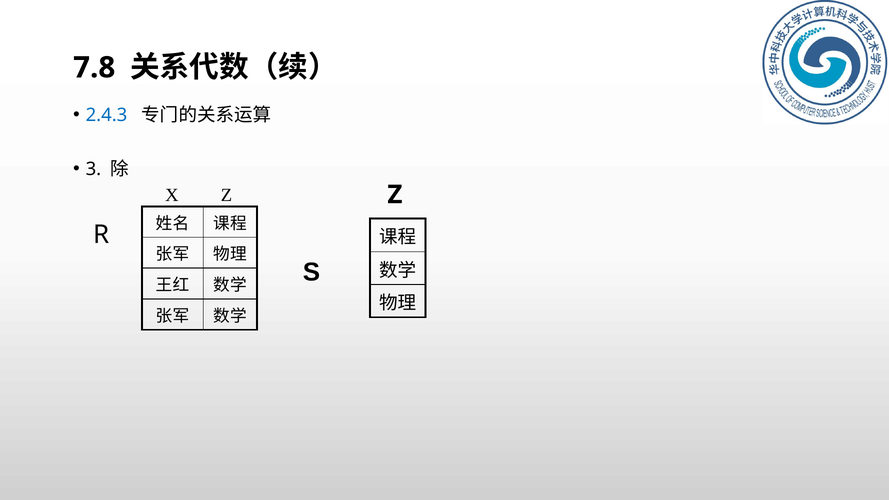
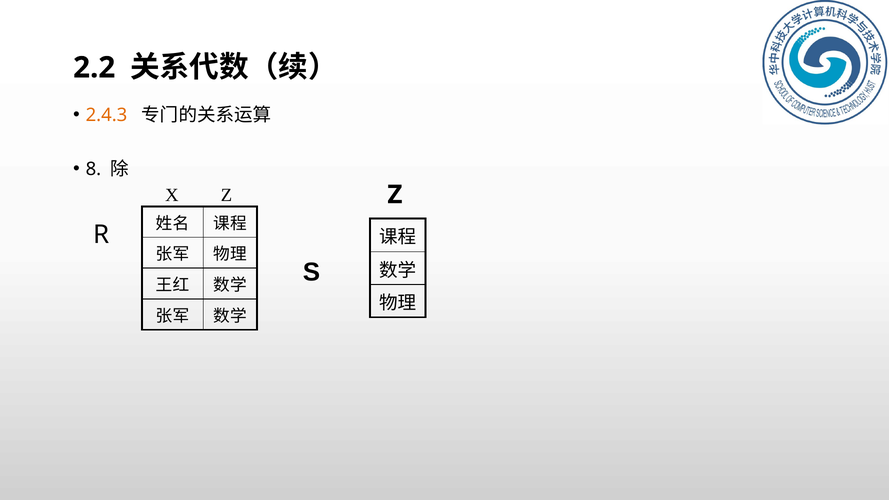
7.8: 7.8 -> 2.2 (94, 68)
2.4.3 colour: blue -> orange (106, 115)
3: 3 -> 8 (93, 169)
